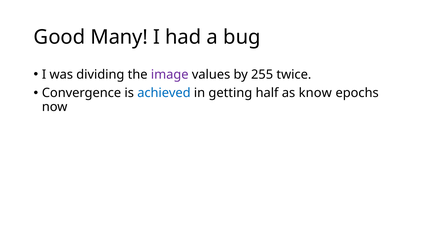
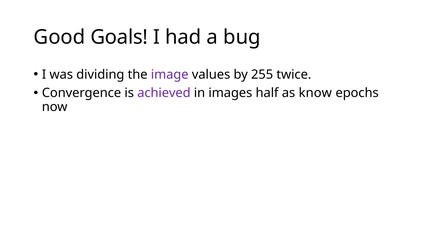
Many: Many -> Goals (119, 37)
achieved colour: blue -> purple (164, 93)
getting: getting -> images (230, 93)
